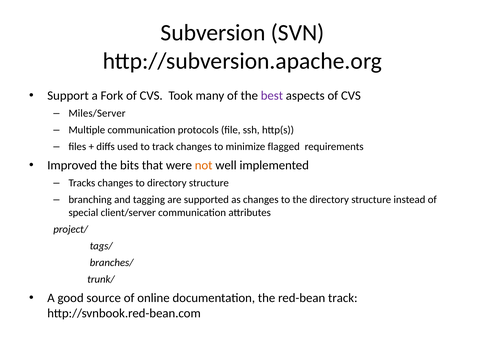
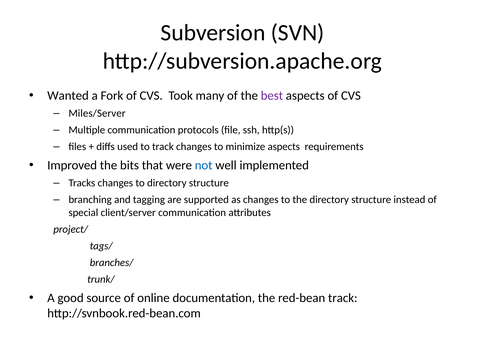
Support: Support -> Wanted (68, 96)
minimize flagged: flagged -> aspects (284, 147)
not colour: orange -> blue (204, 166)
